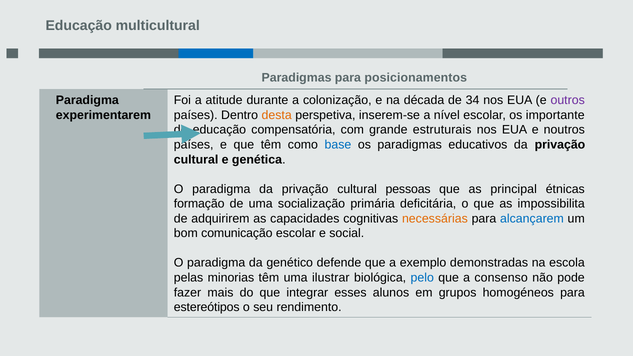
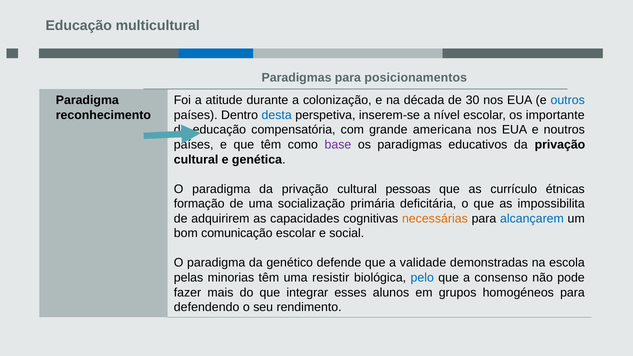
34: 34 -> 30 (473, 100)
outros colour: purple -> blue (568, 100)
experimentarem: experimentarem -> reconhecimento (103, 115)
desta colour: orange -> blue (277, 115)
estruturais: estruturais -> americana (442, 130)
base colour: blue -> purple (338, 145)
principal: principal -> currículo (514, 189)
exemplo: exemplo -> validade (423, 263)
ilustrar: ilustrar -> resistir (331, 278)
estereótipos: estereótipos -> defendendo (207, 307)
